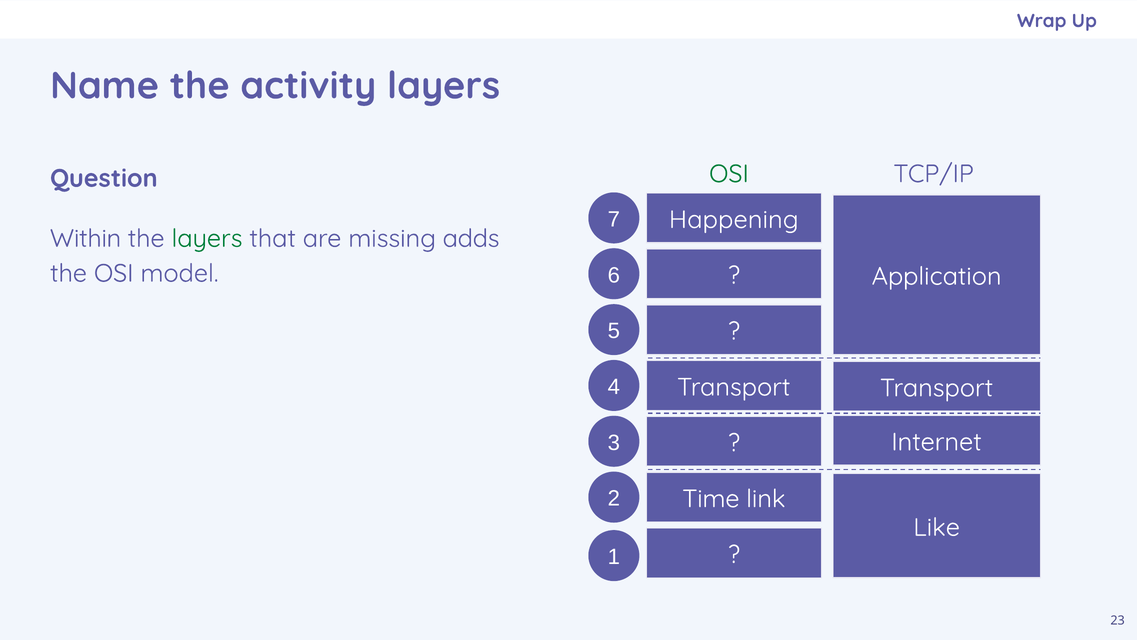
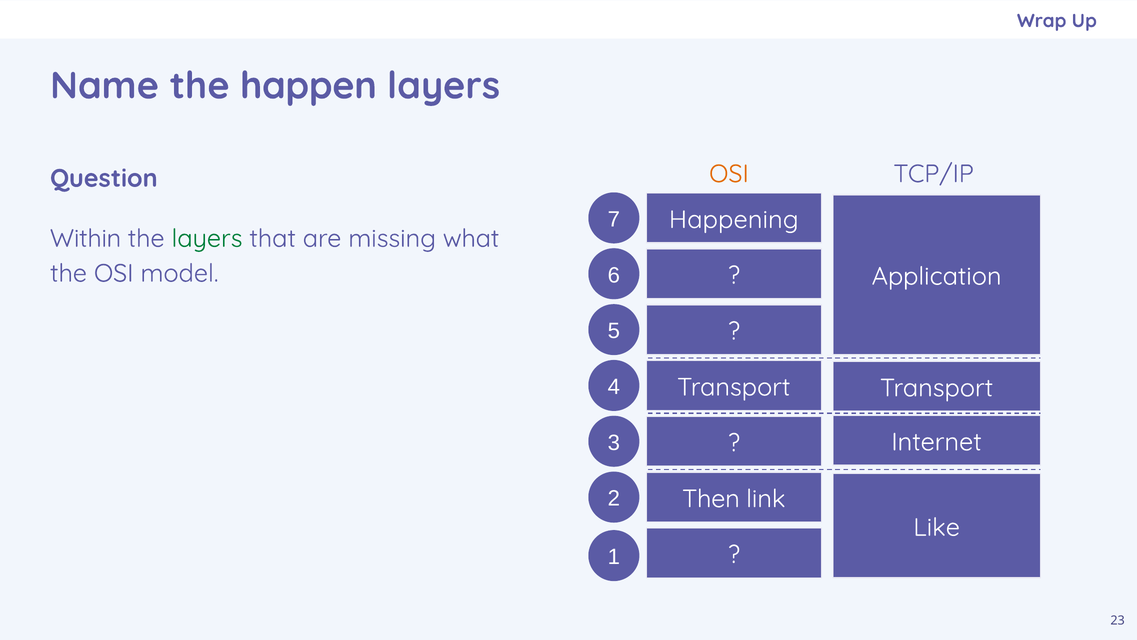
activity: activity -> happen (308, 86)
OSI colour: green -> orange (729, 174)
adds: adds -> what (471, 238)
Time: Time -> Then (711, 499)
